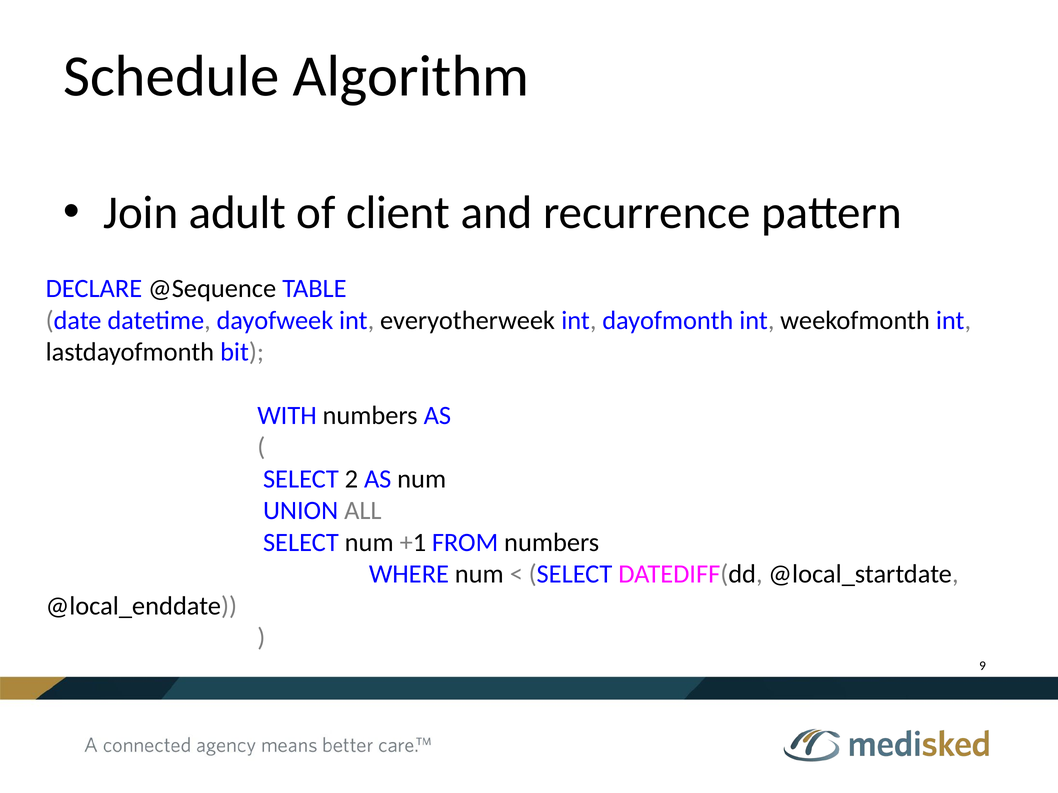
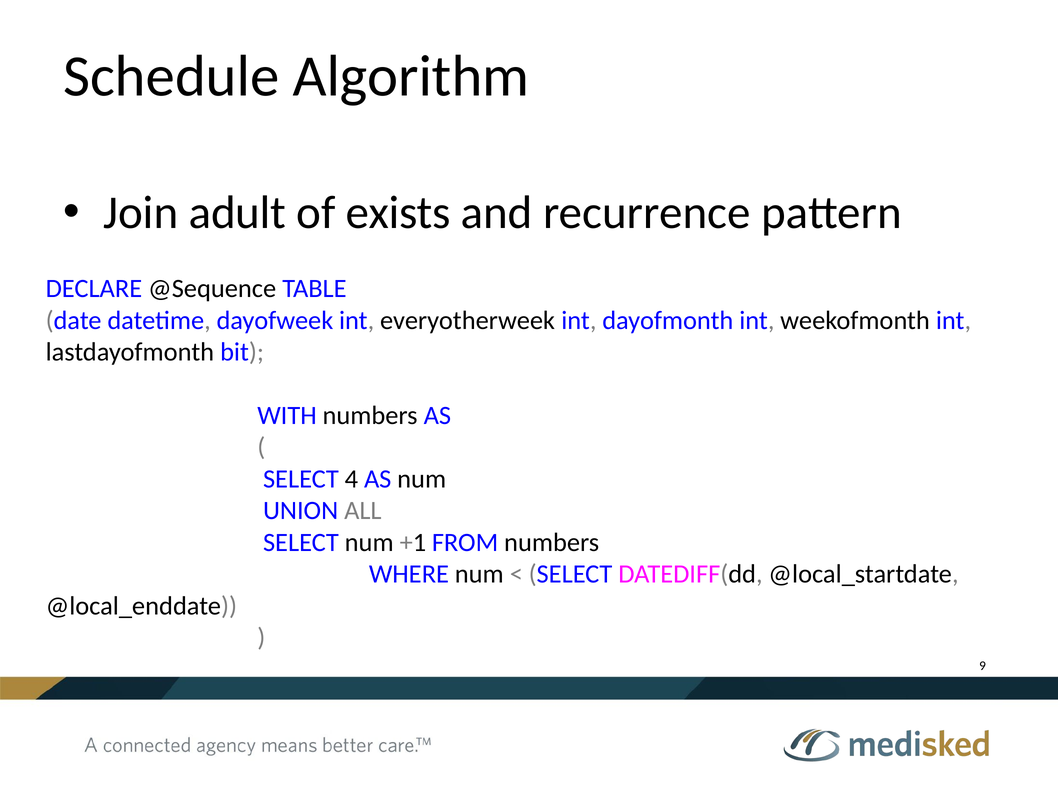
client: client -> exists (398, 213)
2: 2 -> 4 (351, 479)
